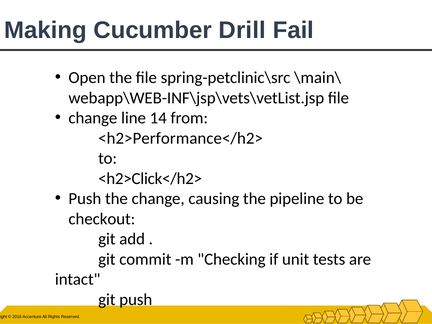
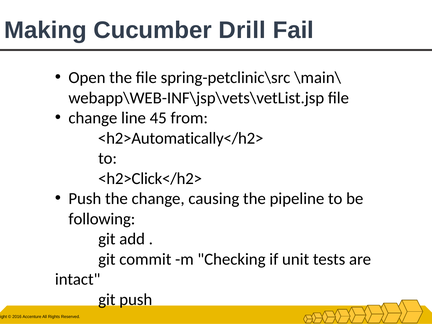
14: 14 -> 45 (158, 118)
<h2>Performance</h2>: <h2>Performance</h2> -> <h2>Automatically</h2> (181, 138)
checkout: checkout -> following (102, 219)
